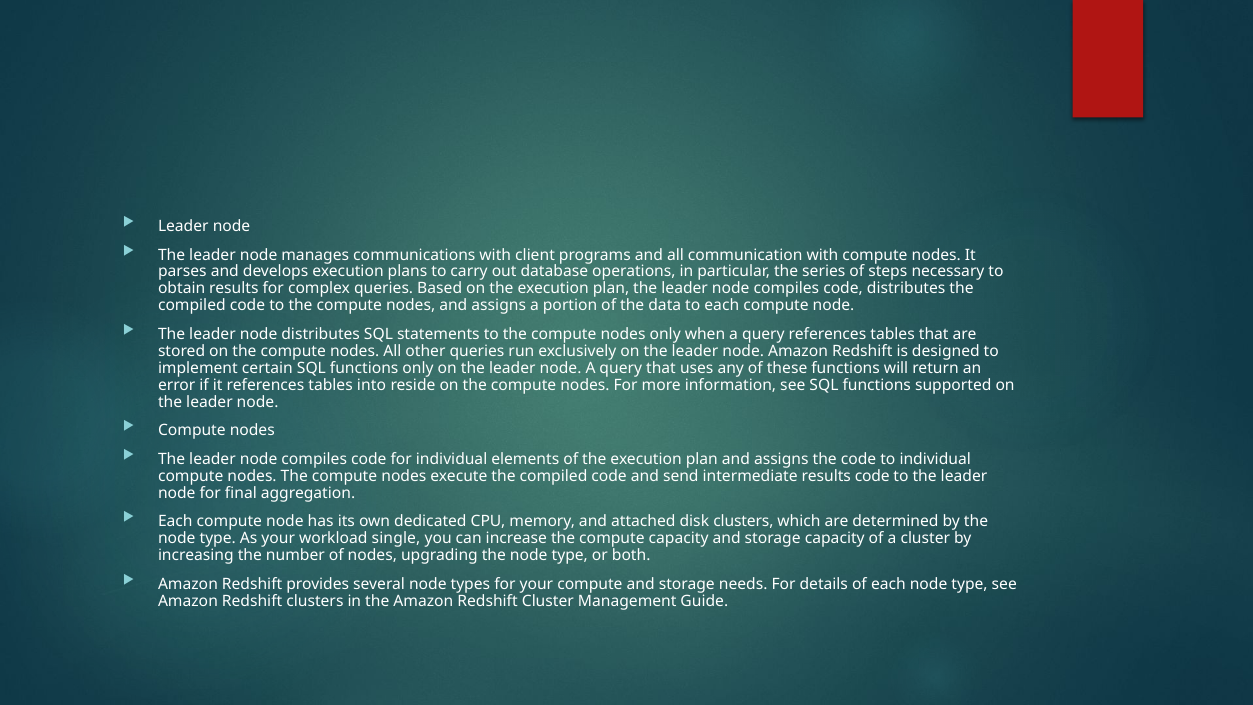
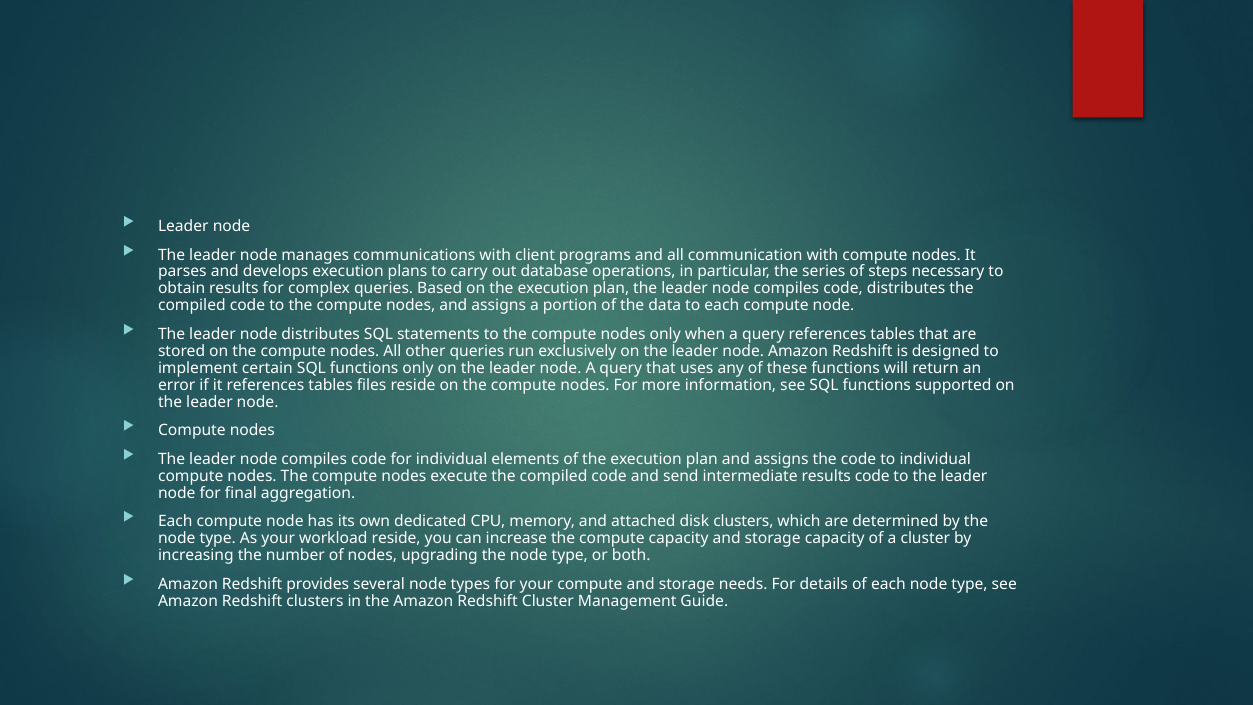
into: into -> files (372, 385)
workload single: single -> reside (396, 538)
